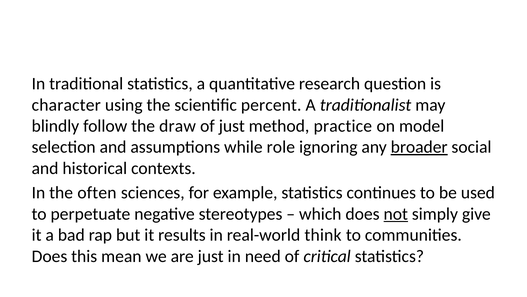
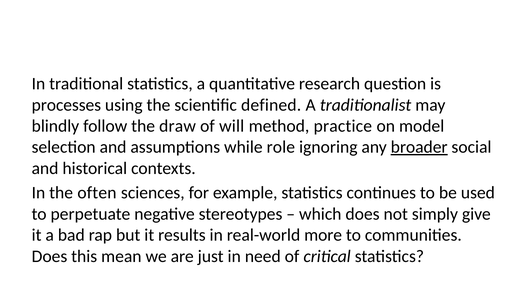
character: character -> processes (66, 105)
percent: percent -> defined (271, 105)
of just: just -> will (232, 126)
not underline: present -> none (396, 214)
think: think -> more (323, 235)
